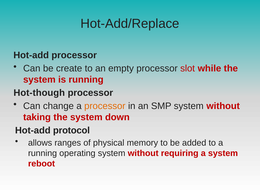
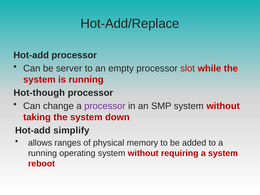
create: create -> server (69, 68)
processor colour: orange -> purple (105, 106)
protocol: protocol -> simplify (71, 130)
